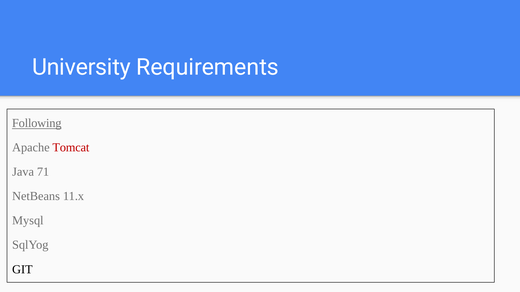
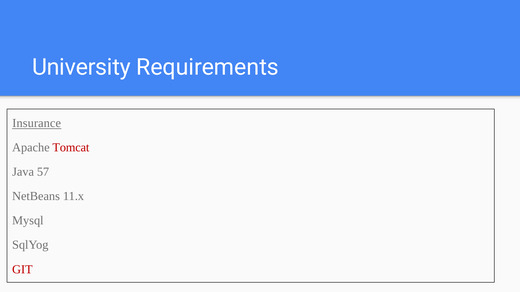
Following: Following -> Insurance (37, 123)
71: 71 -> 57 (43, 172)
GIT colour: black -> red (22, 270)
